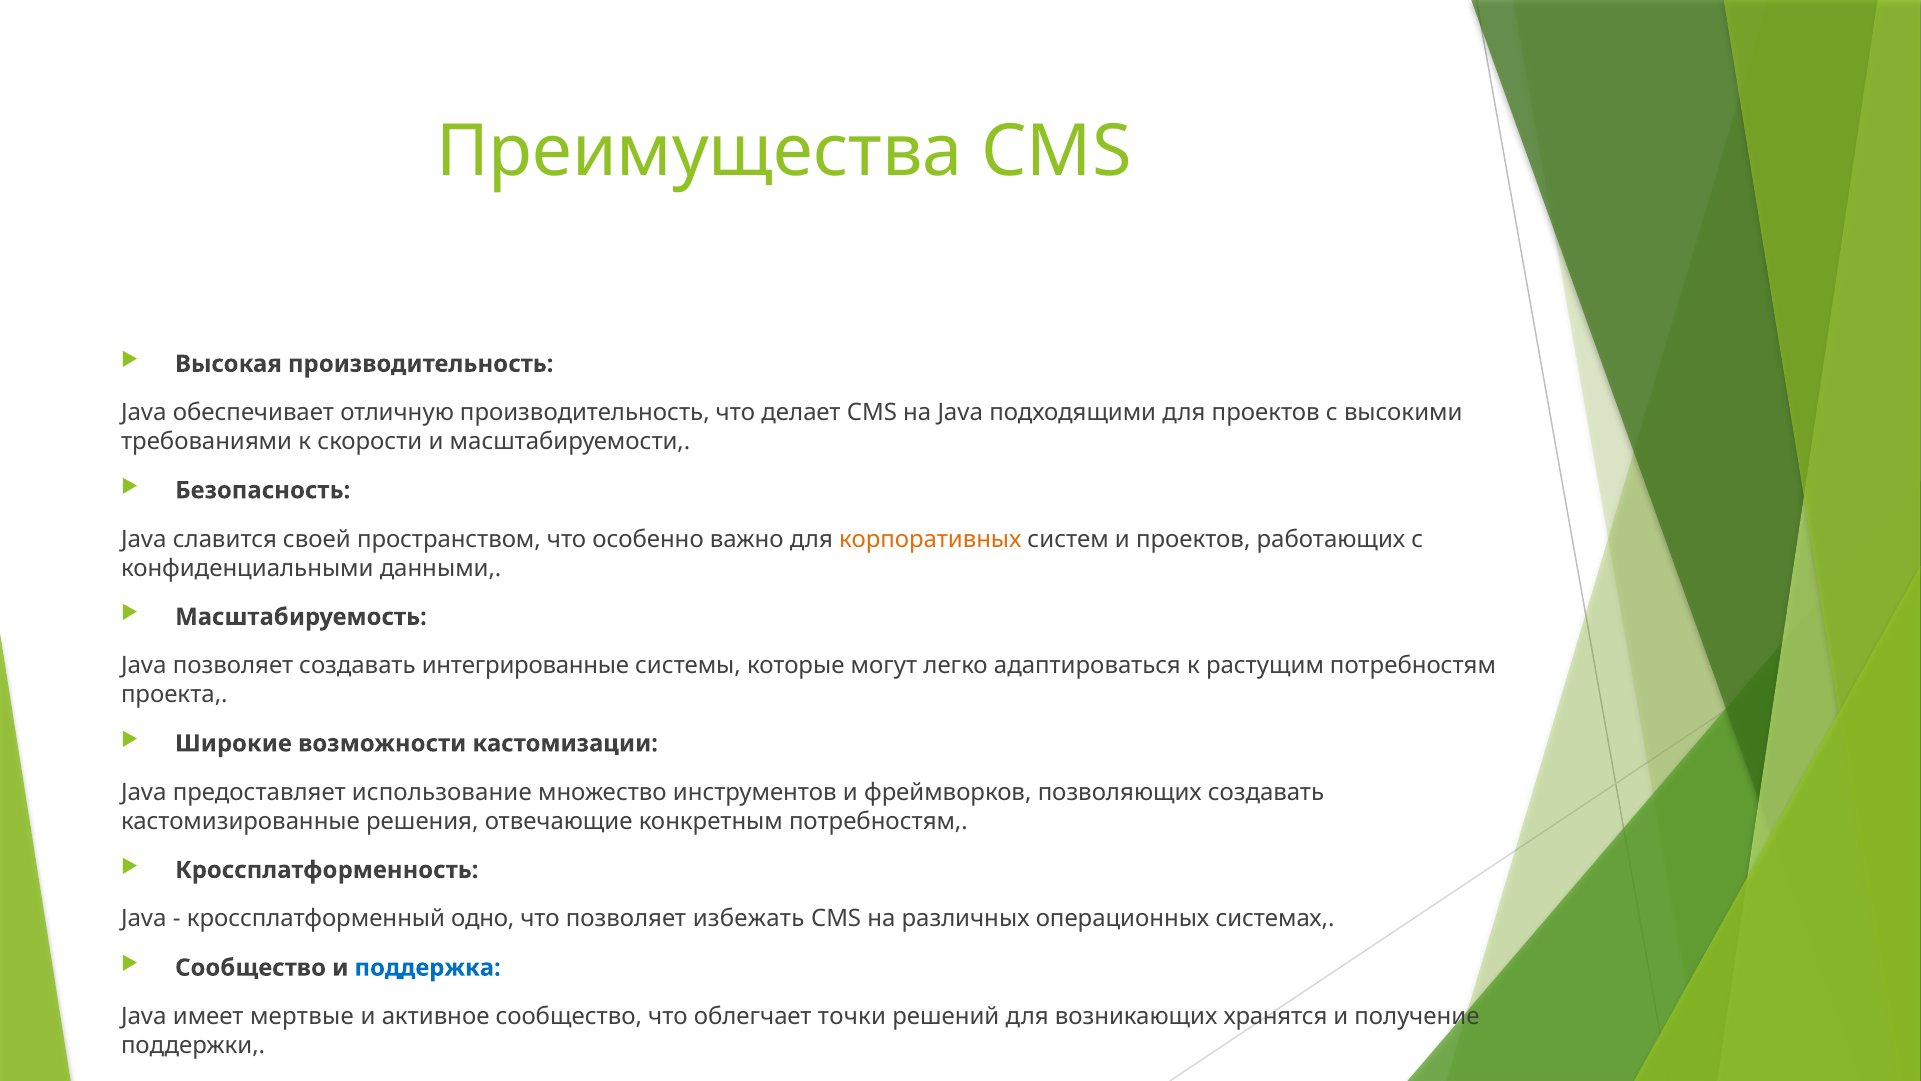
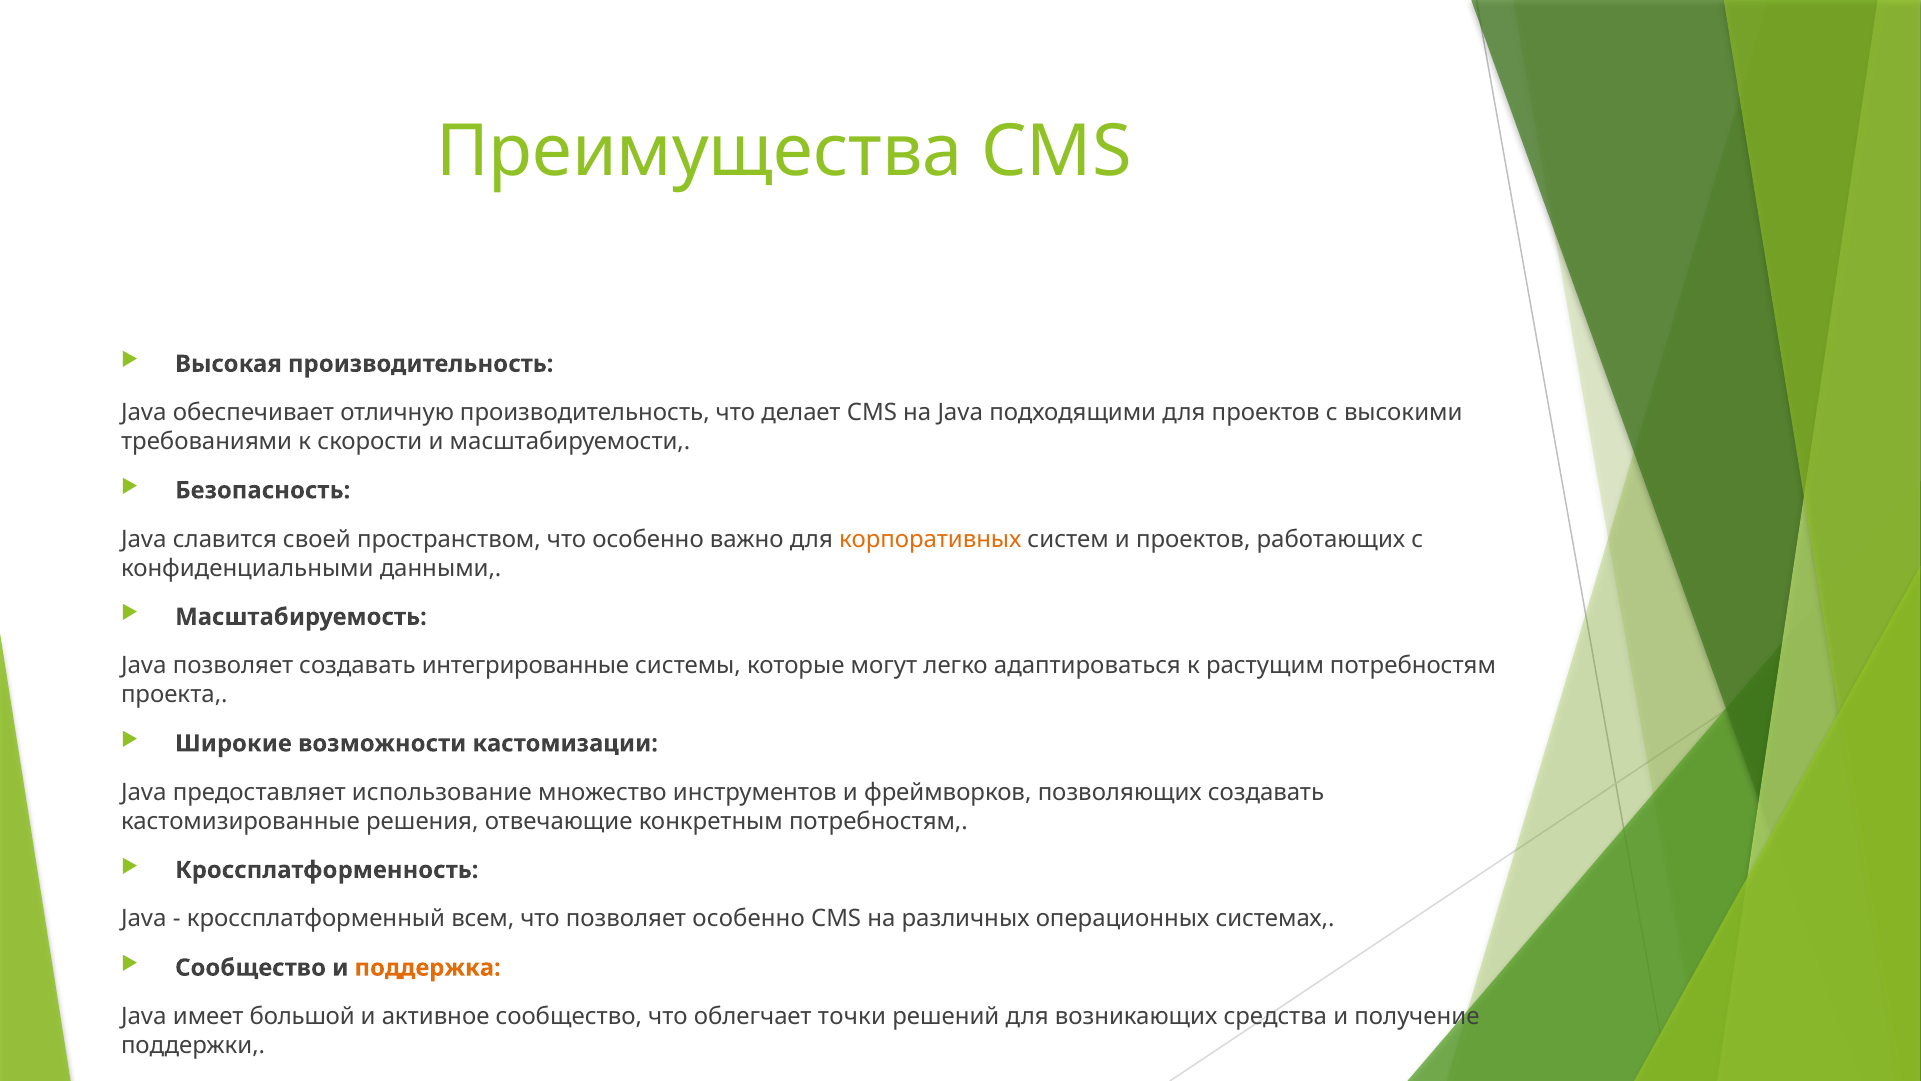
одно: одно -> всем (483, 919)
позволяет избежать: избежать -> особенно (749, 919)
поддержка colour: blue -> orange (428, 967)
мертвые: мертвые -> большой (302, 1016)
хранятся: хранятся -> средства (1275, 1016)
